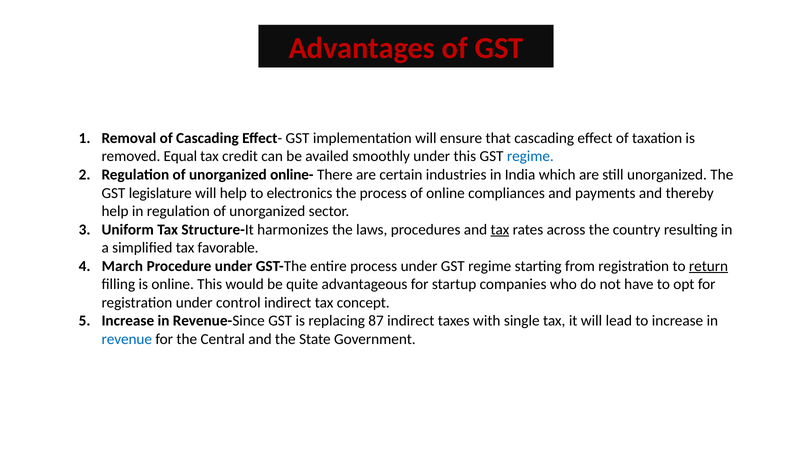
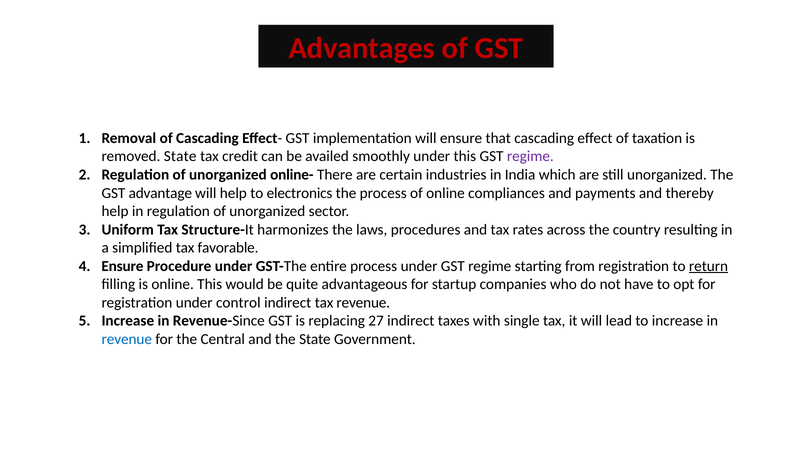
removed Equal: Equal -> State (180, 156)
regime colour: blue -> purple (530, 156)
legislature: legislature -> advantage (160, 193)
tax underline: present -> none (500, 229)
March: March -> Ensure (122, 266)
tax concept: concept -> revenue (363, 303)
87: 87 -> 27 (376, 321)
